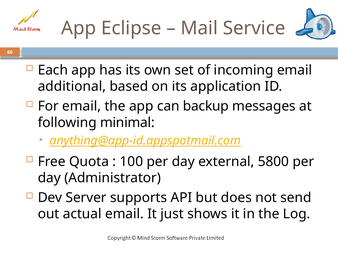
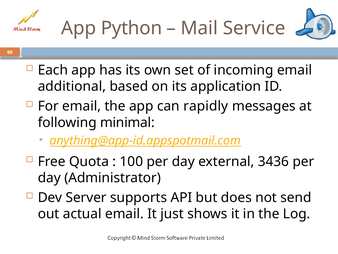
Eclipse: Eclipse -> Python (131, 28)
backup: backup -> rapidly (206, 106)
5800: 5800 -> 3436 (273, 161)
